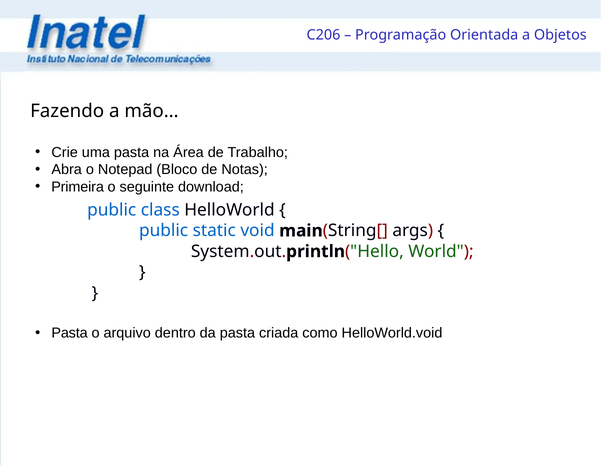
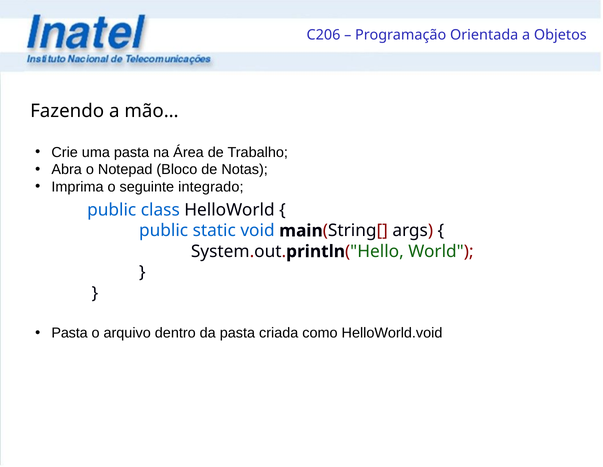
Primeira: Primeira -> Imprima (78, 187)
download: download -> integrado (211, 187)
